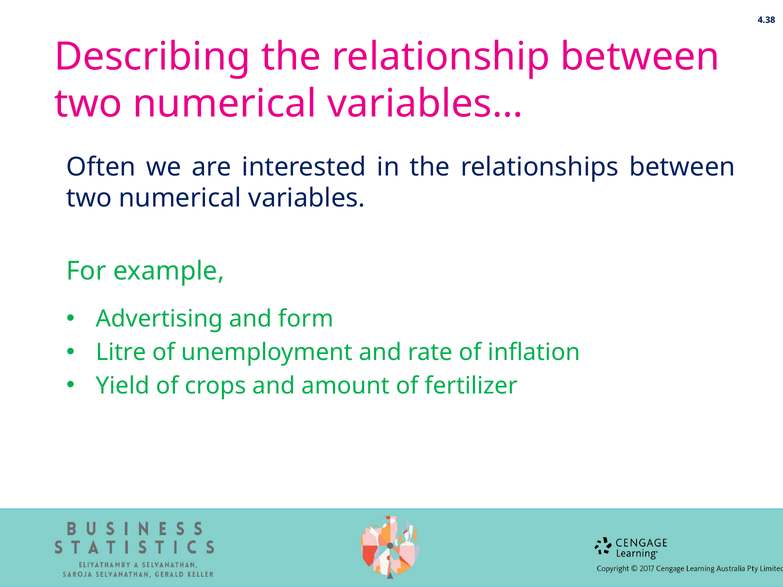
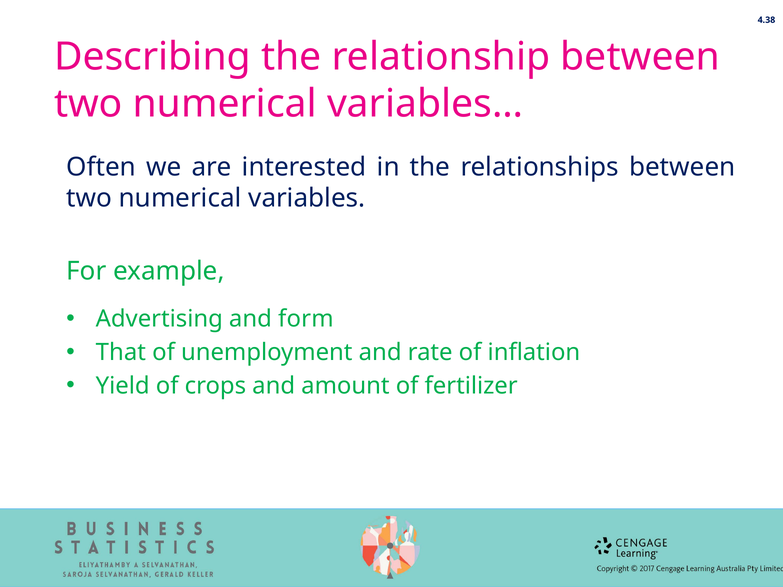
Litre: Litre -> That (121, 353)
